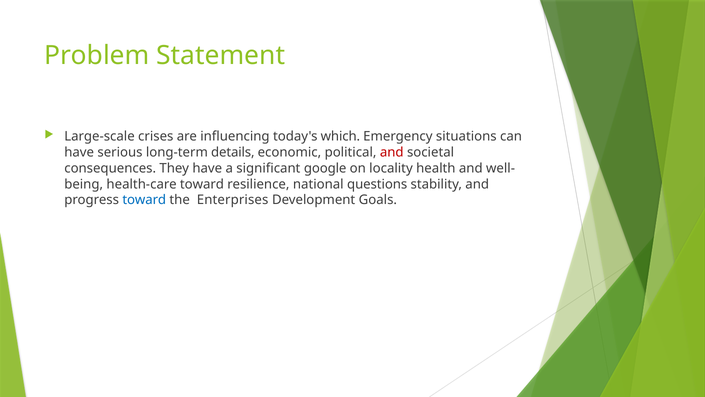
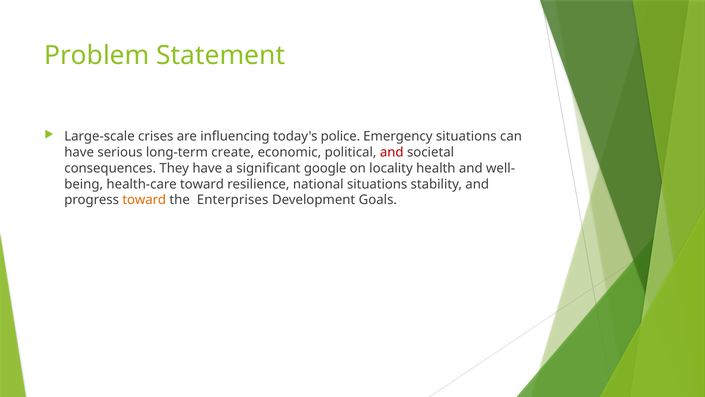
which: which -> police (340, 136)
details: details -> create (233, 152)
national questions: questions -> situations (377, 184)
toward colour: blue -> orange (144, 200)
